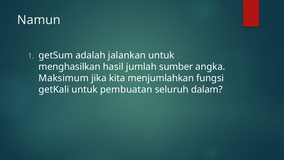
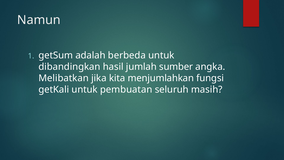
jalankan: jalankan -> berbeda (127, 55)
menghasilkan: menghasilkan -> dibandingkan (69, 67)
Maksimum: Maksimum -> Melibatkan (64, 78)
dalam: dalam -> masih (207, 89)
